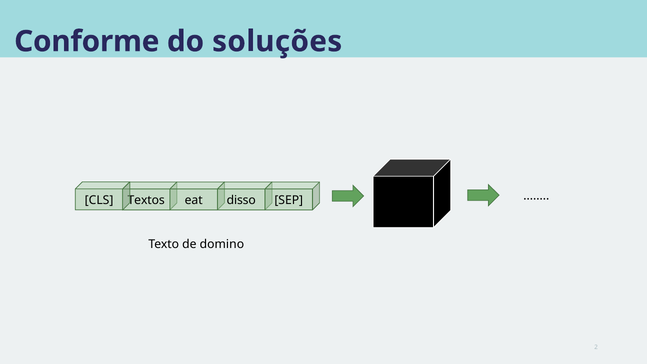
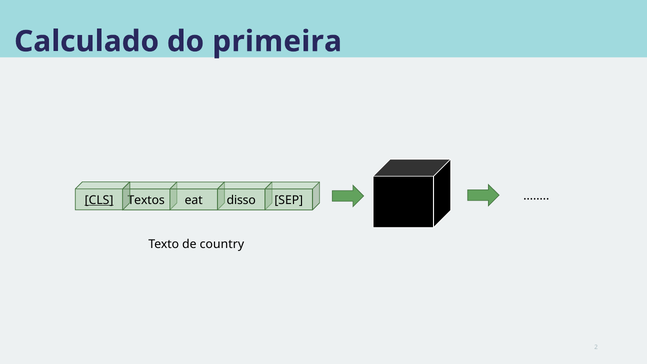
Conforme: Conforme -> Calculado (87, 41)
soluções: soluções -> primeira (277, 41)
CLS underline: none -> present (99, 200)
domino: domino -> country (222, 244)
